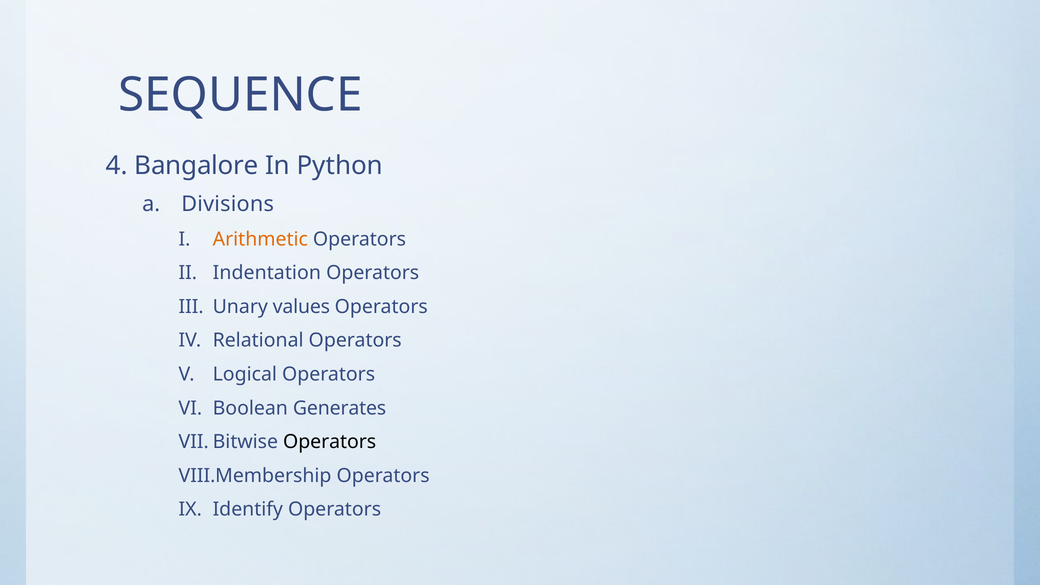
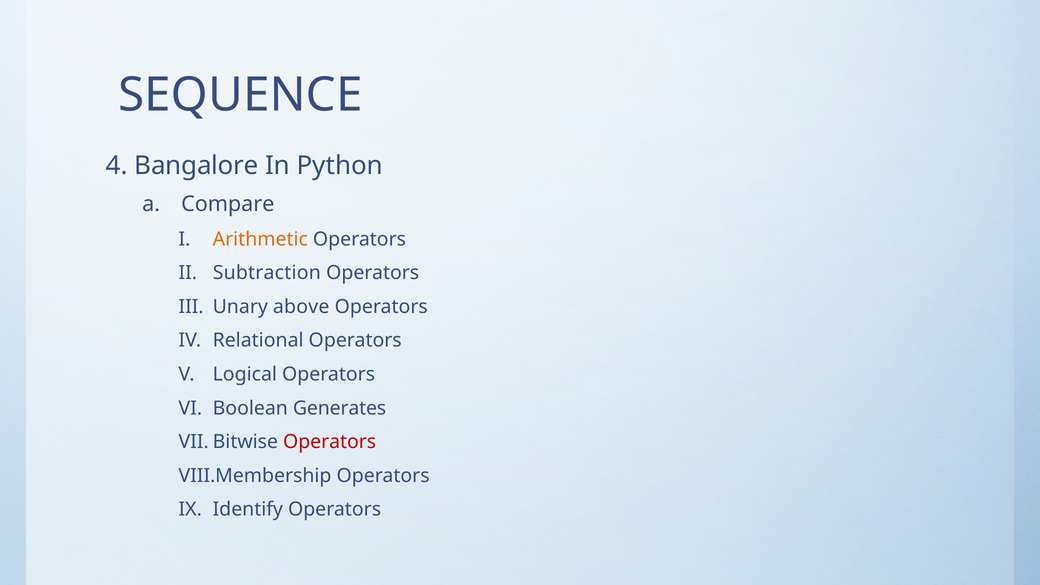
Divisions: Divisions -> Compare (228, 204)
Indentation: Indentation -> Subtraction (267, 273)
values: values -> above (301, 307)
Operators colour: black -> red (330, 442)
